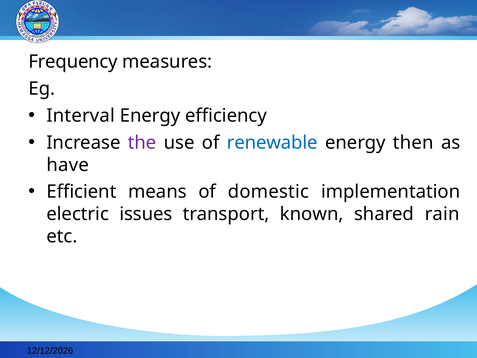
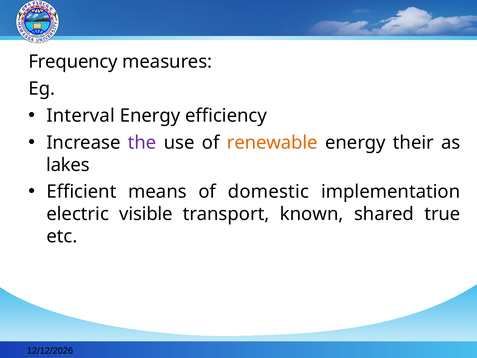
renewable colour: blue -> orange (272, 143)
then: then -> their (413, 143)
have: have -> lakes (68, 165)
issues: issues -> visible (146, 214)
rain: rain -> true (442, 214)
